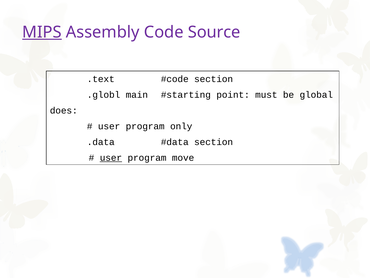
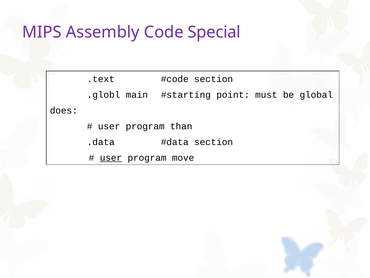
MIPS underline: present -> none (42, 32)
Source: Source -> Special (214, 32)
only: only -> than (181, 126)
